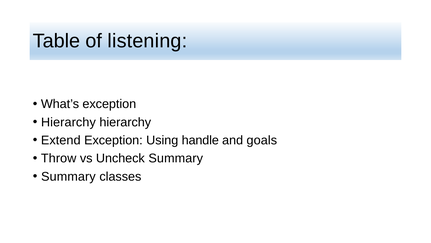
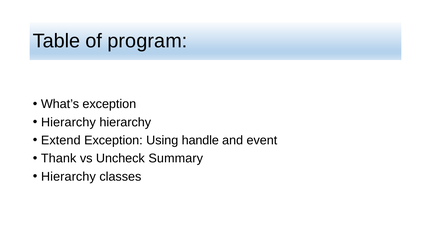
listening: listening -> program (147, 41)
goals: goals -> event (262, 140)
Throw: Throw -> Thank (59, 158)
Summary: Summary -> Hierarchy (68, 176)
